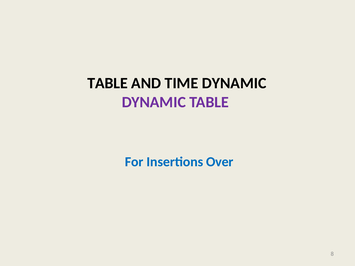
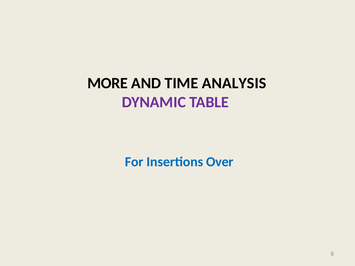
TABLE: TABLE -> MORE (108, 83)
TIME DYNAMIC: DYNAMIC -> ANALYSIS (234, 83)
